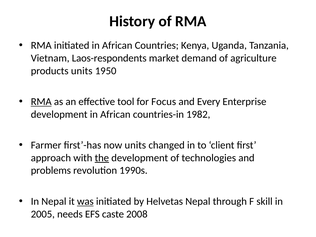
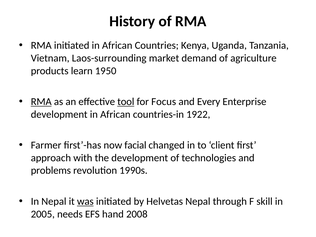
Laos-respondents: Laos-respondents -> Laos-surrounding (109, 58)
products units: units -> learn (82, 71)
tool underline: none -> present (126, 102)
1982: 1982 -> 1922 (198, 114)
now units: units -> facial (135, 145)
the underline: present -> none (102, 158)
caste: caste -> hand (113, 214)
